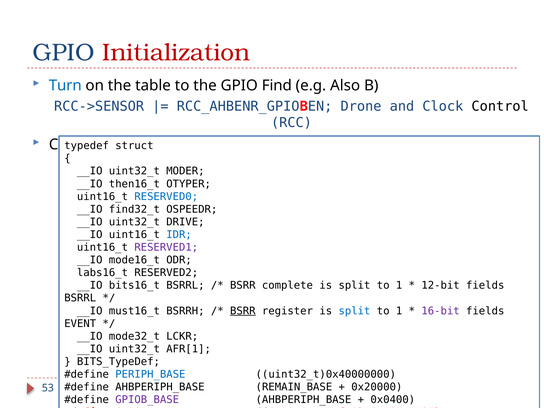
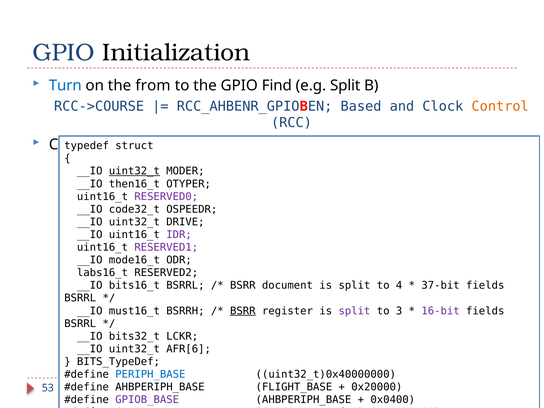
Initialization colour: red -> black (176, 52)
table: table -> from (153, 85)
e.g Also: Also -> Split (345, 85)
RCC->SENSOR: RCC->SENSOR -> RCC->COURSE (99, 106)
Drone: Drone -> Based (361, 106)
Control colour: black -> orange (500, 106)
uint32_t underline: none -> present (134, 171)
RESERVED0 colour: blue -> purple (166, 197)
find32_t: find32_t -> code32_t (134, 209)
IDR colour: blue -> purple (179, 235)
complete: complete -> document (287, 285)
1: 1 -> 4 (399, 285)
12-bit: 12-bit -> 37-bit (441, 285)
split colour: blue -> purple (354, 311)
1: 1 -> 3 (399, 311)
EVENT: EVENT -> BSRRL (80, 324)
mode32_t: mode32_t -> bits32_t (134, 336)
AFR[1: AFR[1 -> AFR[6 (189, 349)
REMAIN_BASE: REMAIN_BASE -> FLIGHT_BASE (294, 387)
